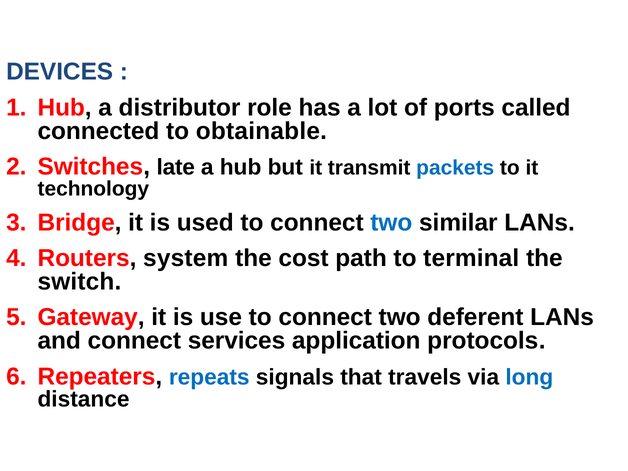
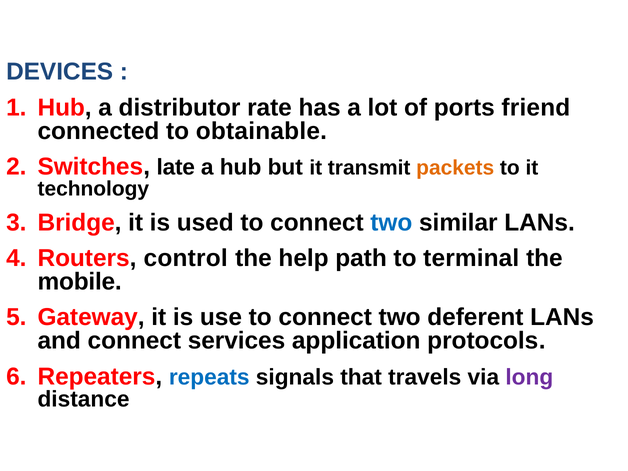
role: role -> rate (269, 108)
called: called -> friend (536, 108)
packets colour: blue -> orange (455, 168)
system: system -> control (186, 258)
cost: cost -> help (304, 258)
switch: switch -> mobile (80, 282)
long colour: blue -> purple (529, 377)
